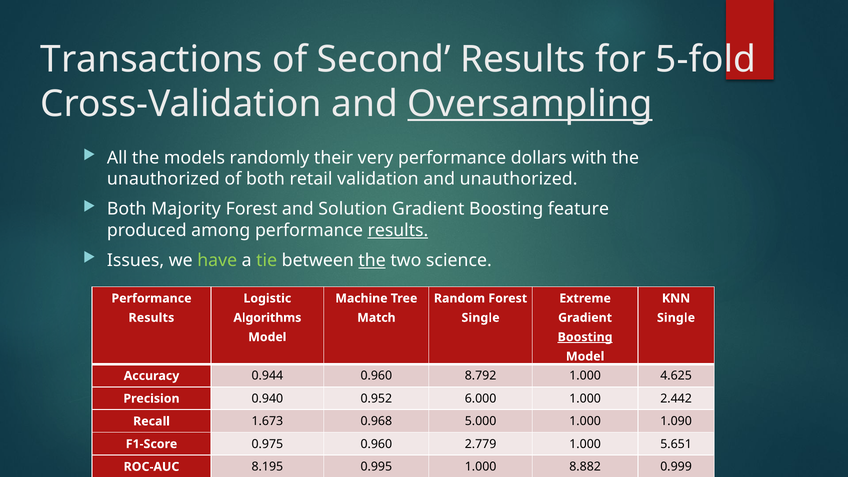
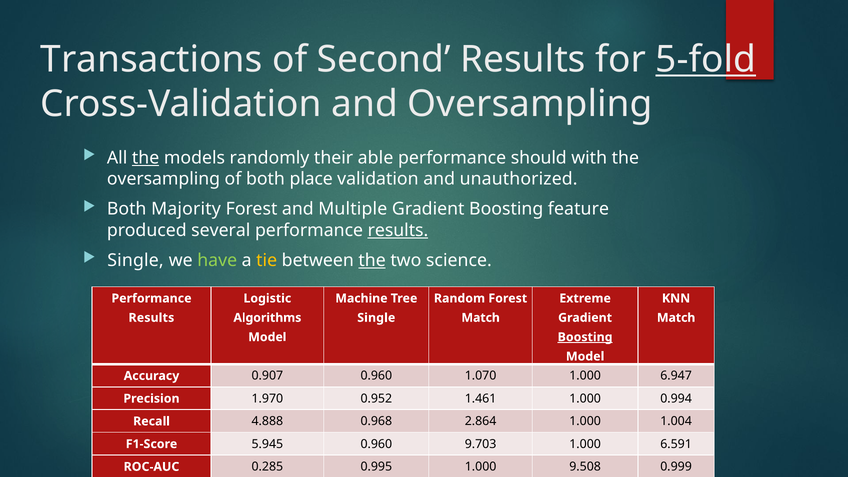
5-fold underline: none -> present (706, 60)
Oversampling underline: present -> none (530, 104)
the underline: none -> present (146, 158)
very: very -> able (376, 158)
dollars: dollars -> should (539, 158)
unauthorized: unauthorized -> oversampling (163, 179)
retail: retail -> place (311, 179)
Solution: Solution -> Multiple (353, 209)
among: among -> several (221, 230)
Issues: Issues -> Single (135, 260)
tie colour: light green -> yellow (267, 260)
Match: Match -> Single (376, 318)
Single: Single -> Match (481, 318)
Single: Single -> Match (676, 318)
0.944: 0.944 -> 0.907 (267, 376)
8.792: 8.792 -> 1.070 (481, 376)
4.625: 4.625 -> 6.947 (676, 376)
0.940: 0.940 -> 1.970 (267, 399)
6.000: 6.000 -> 1.461 (481, 399)
2.442: 2.442 -> 0.994 (676, 399)
1.673: 1.673 -> 4.888 (267, 421)
5.000: 5.000 -> 2.864 (481, 421)
1.090: 1.090 -> 1.004 (676, 421)
0.975: 0.975 -> 5.945 (267, 444)
2.779: 2.779 -> 9.703 (481, 444)
5.651: 5.651 -> 6.591 (676, 444)
8.195: 8.195 -> 0.285 (267, 467)
8.882: 8.882 -> 9.508 (585, 467)
